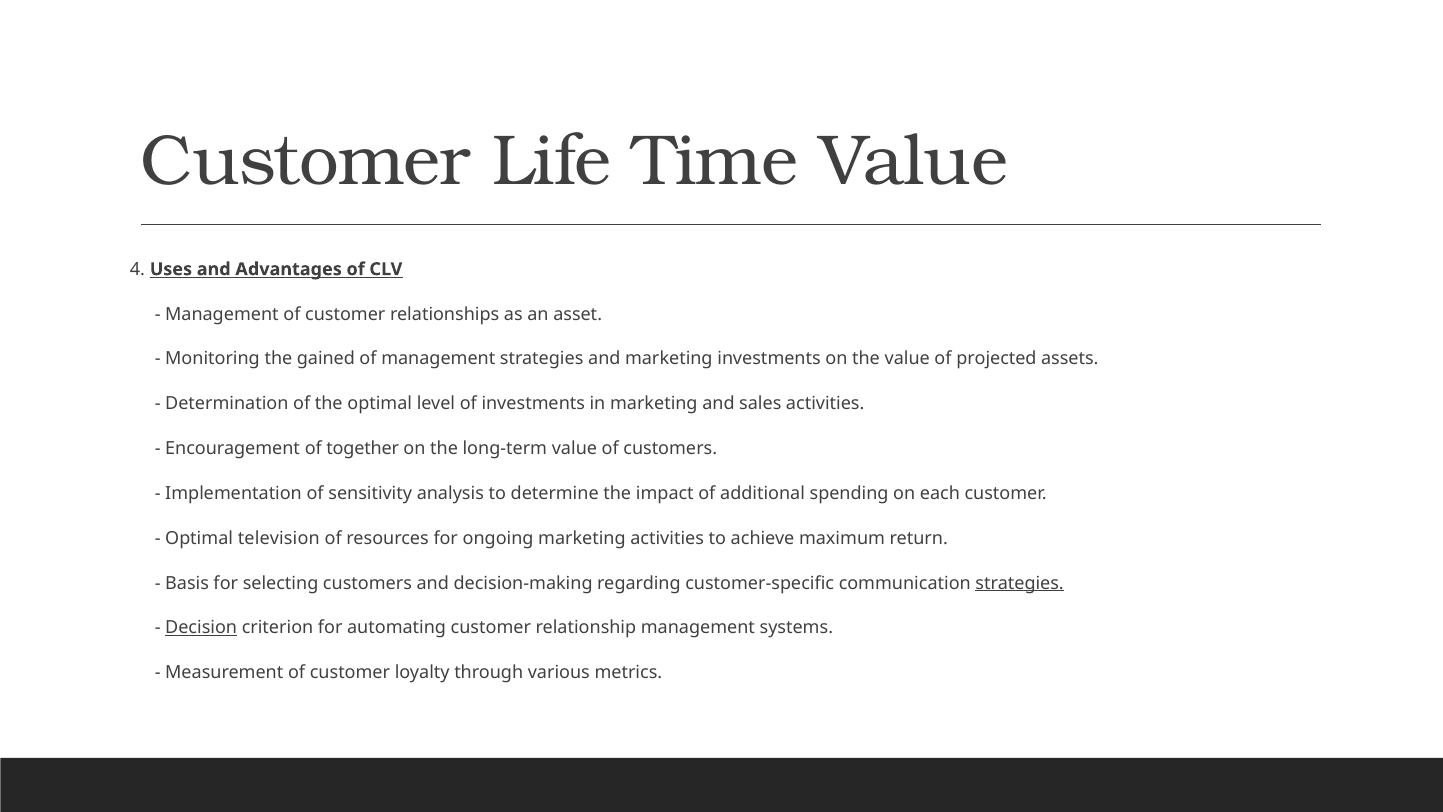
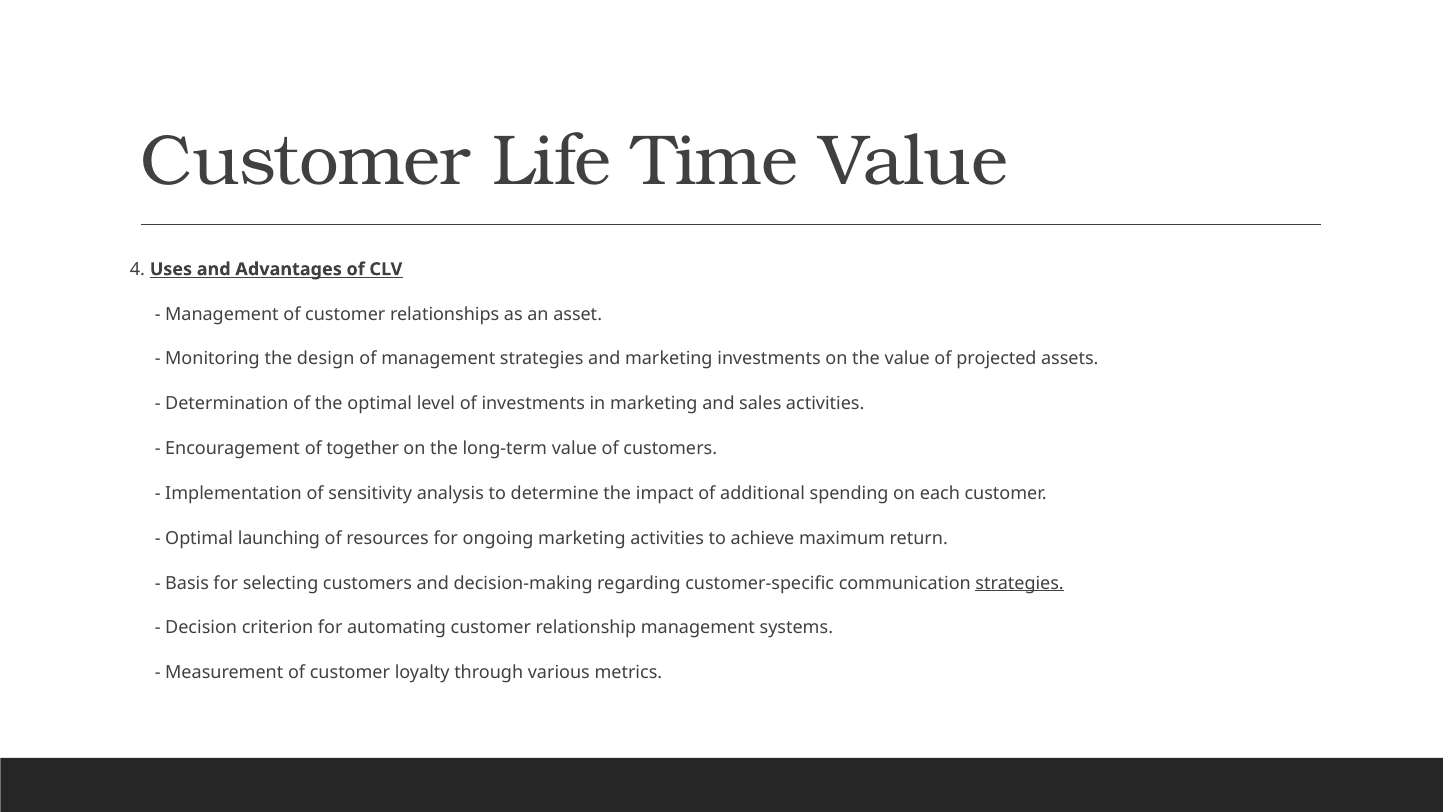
gained: gained -> design (326, 359)
television: television -> launching (279, 538)
Decision underline: present -> none (201, 628)
